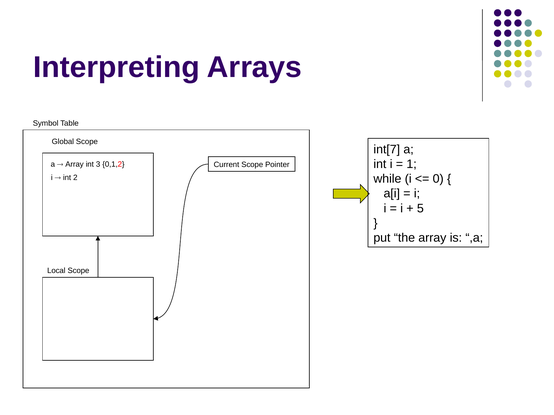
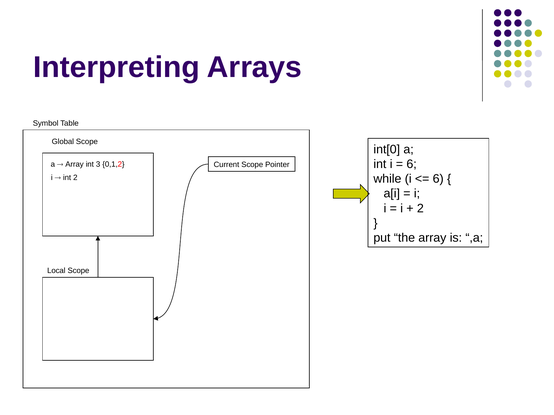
int[7: int[7 -> int[0 (387, 149)
1: 1 -> 6 (412, 164)
0: 0 -> 6 (438, 179)
5: 5 -> 2 (420, 209)
